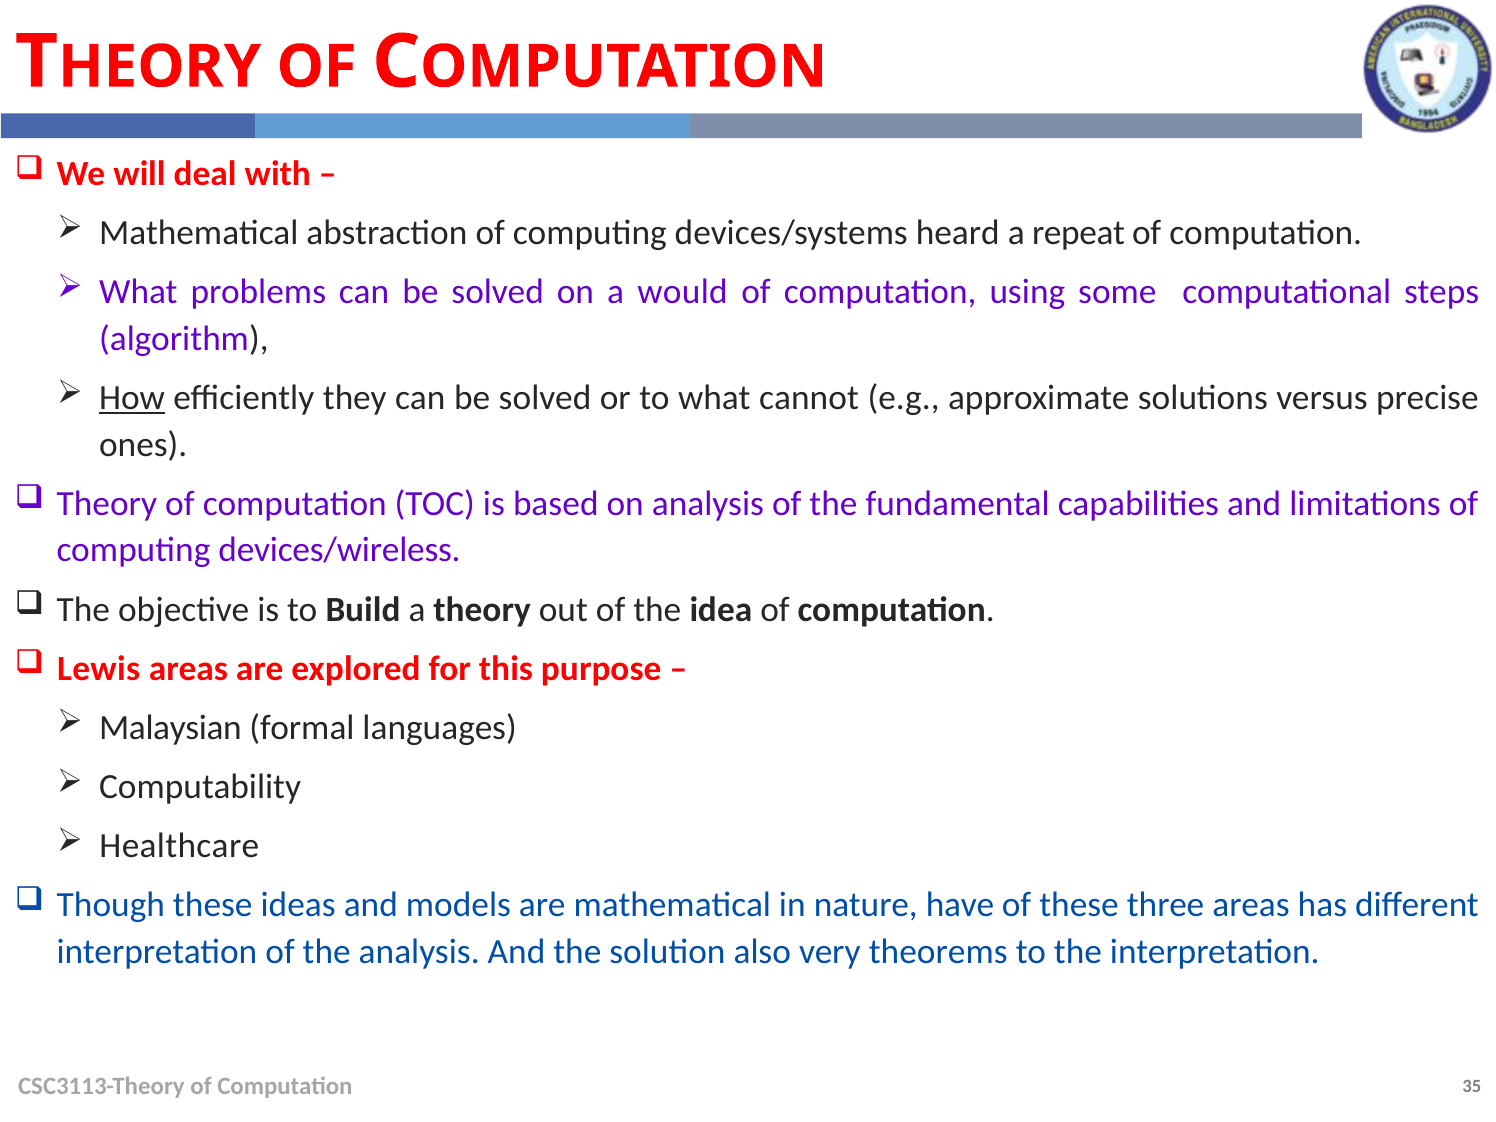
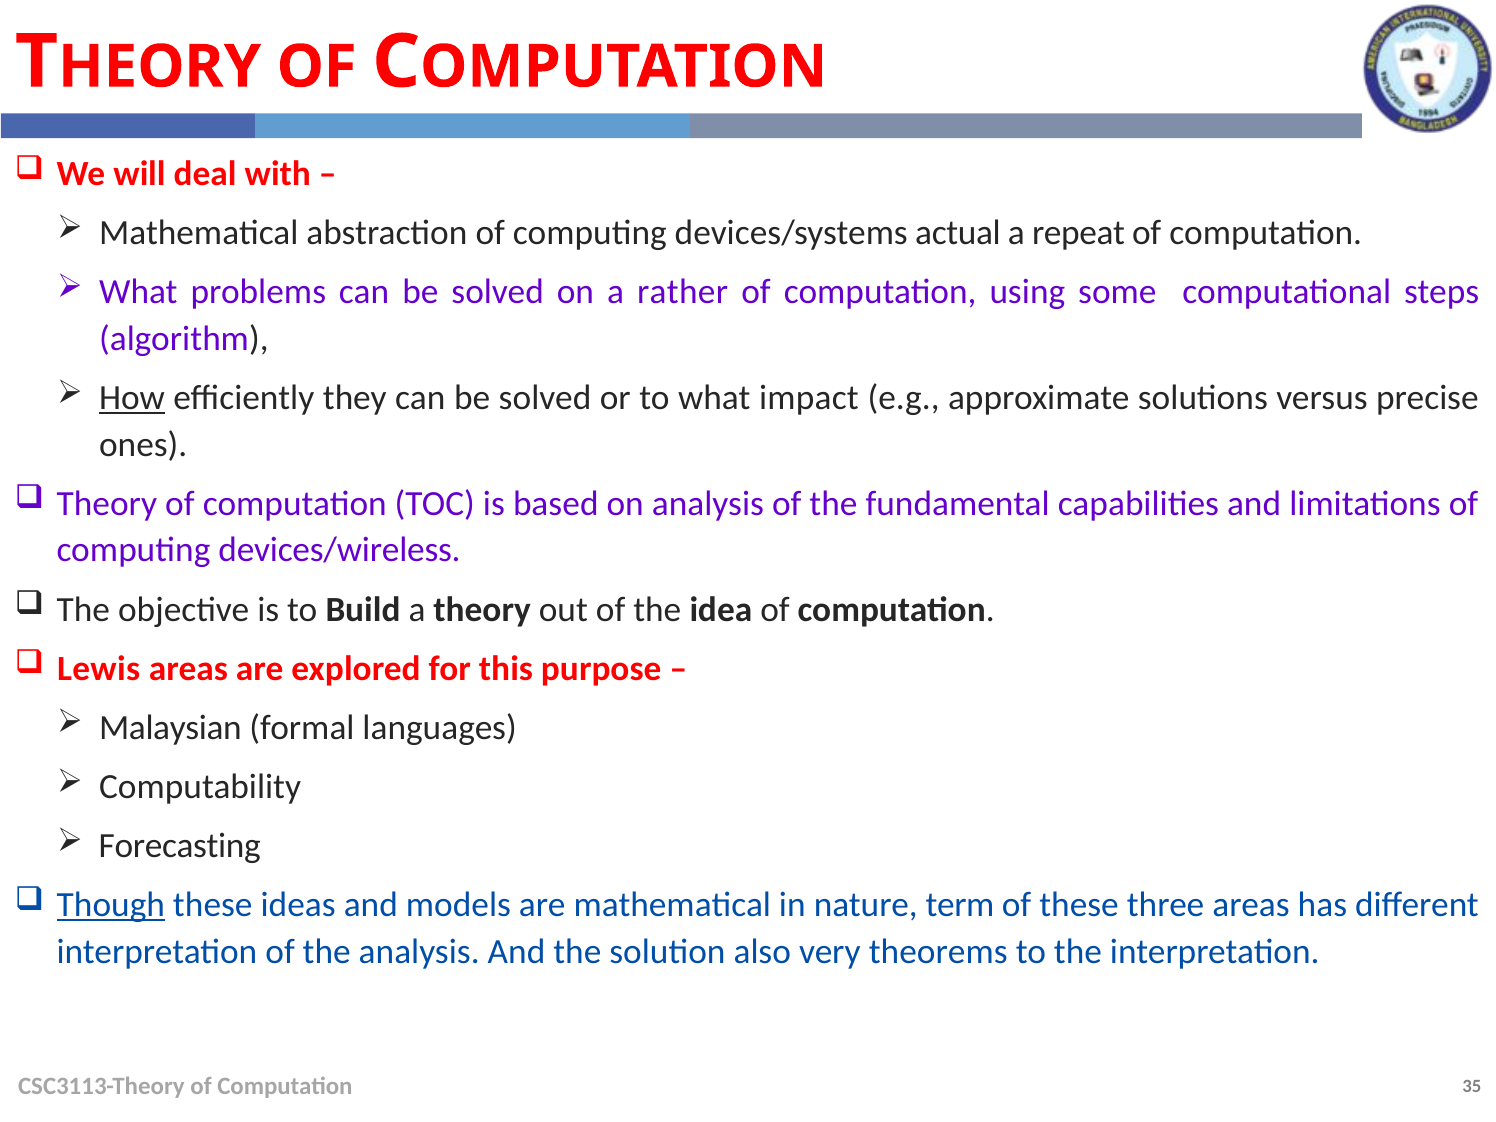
heard: heard -> actual (958, 233)
would: would -> rather (683, 292)
cannot: cannot -> impact (809, 398)
Healthcare: Healthcare -> Forecasting (180, 846)
Though underline: none -> present (111, 905)
have: have -> term (960, 905)
